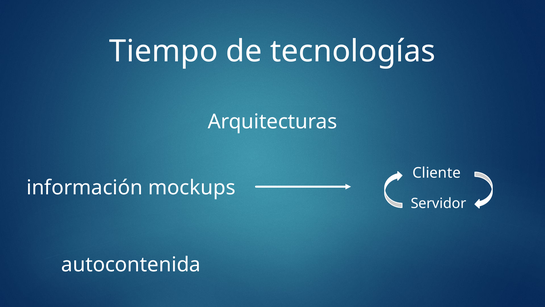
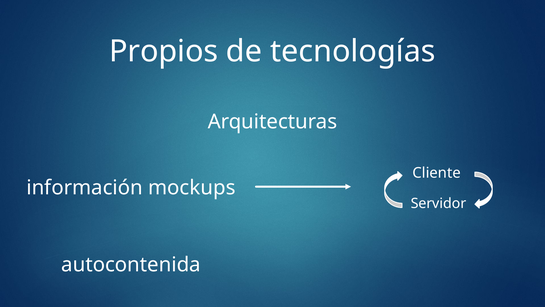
Tiempo: Tiempo -> Propios (164, 51)
